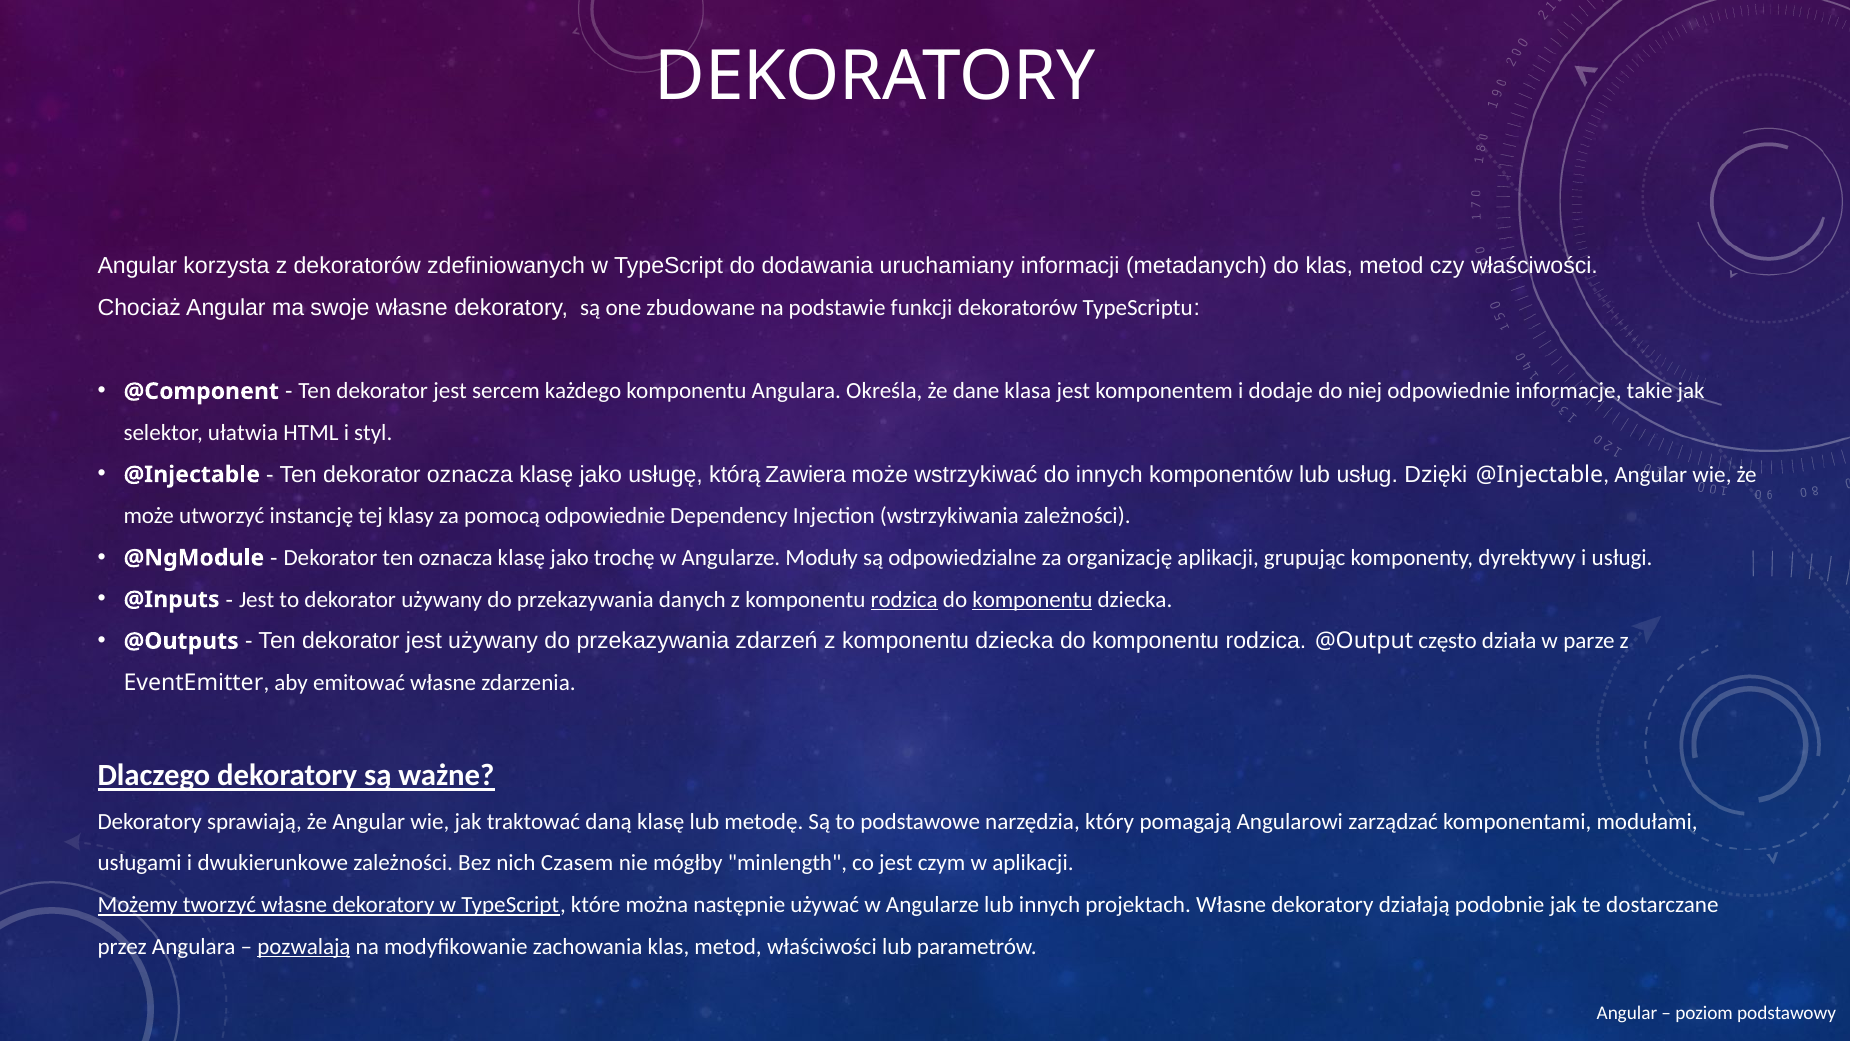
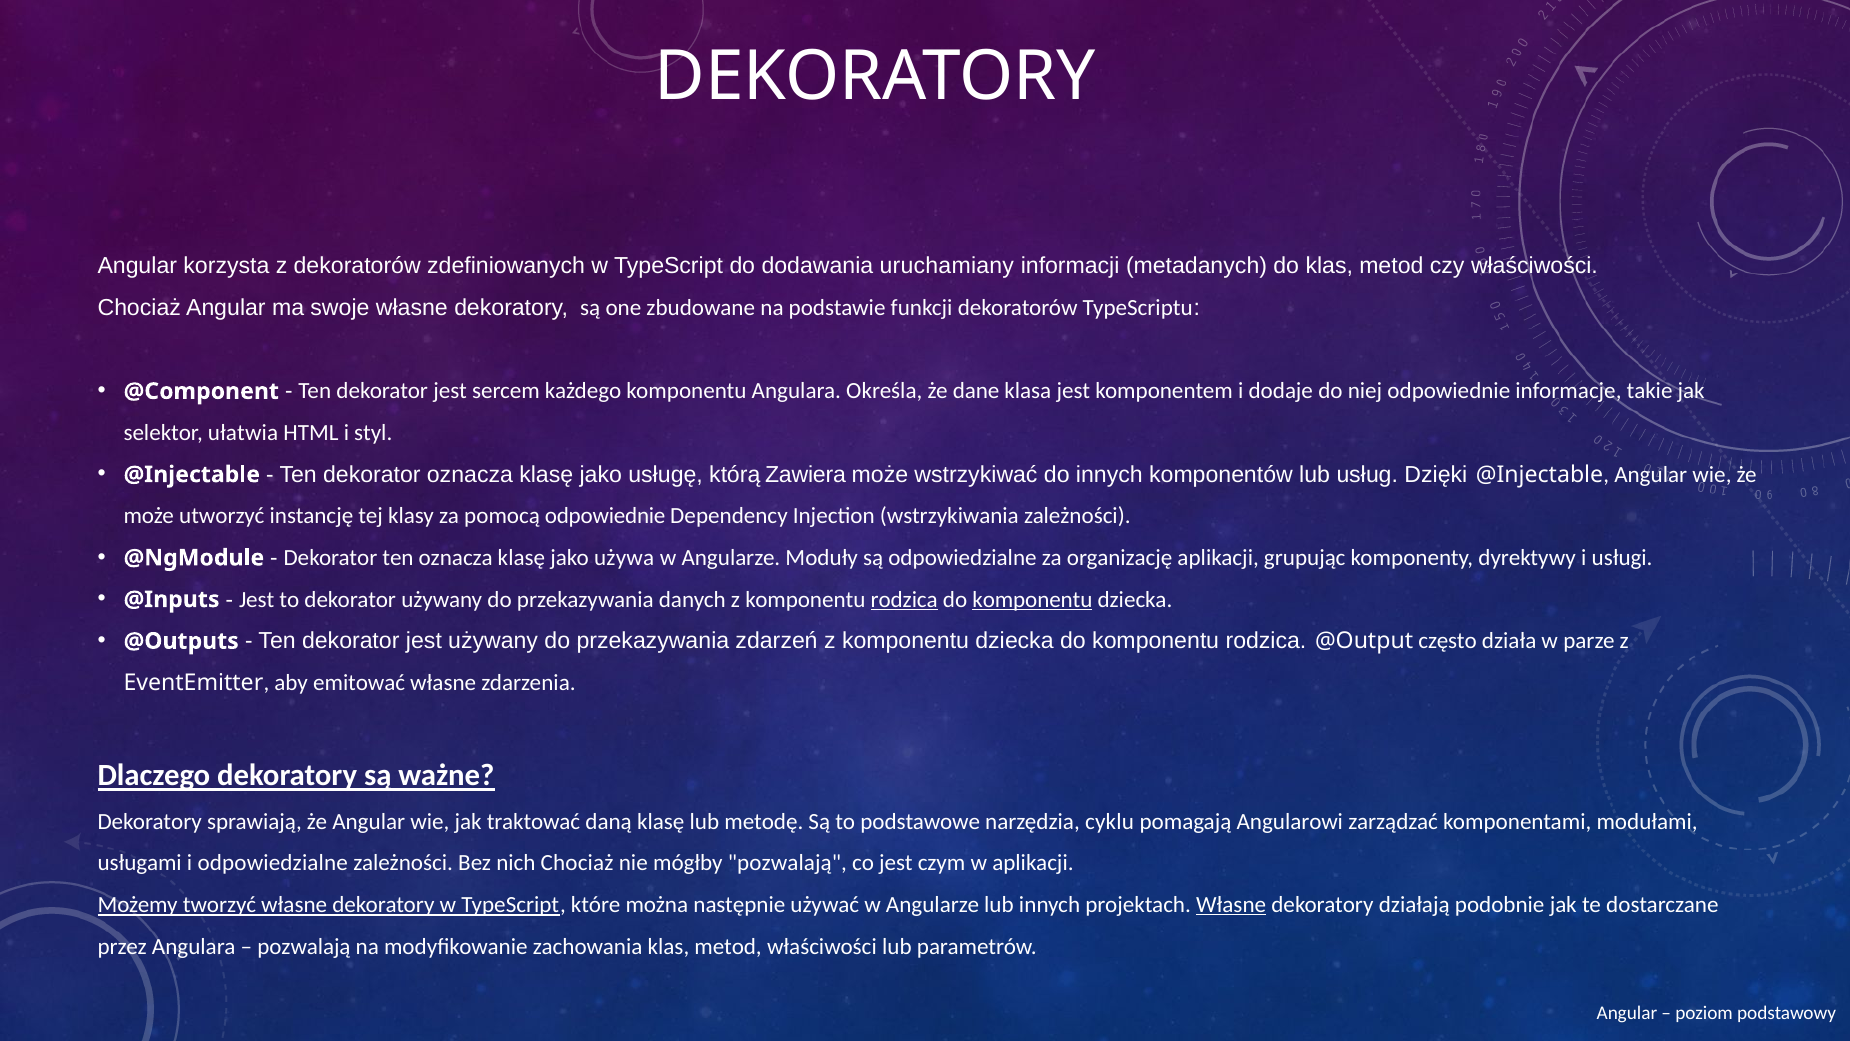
trochę: trochę -> używa (624, 558)
który: który -> cyklu (1110, 821)
i dwukierunkowe: dwukierunkowe -> odpowiedzialne (273, 863)
nich Czasem: Czasem -> Chociaż (577, 863)
mógłby minlength: minlength -> pozwalają (787, 863)
Własne underline: none -> present (1231, 904)
pozwalają underline: present -> none (304, 946)
